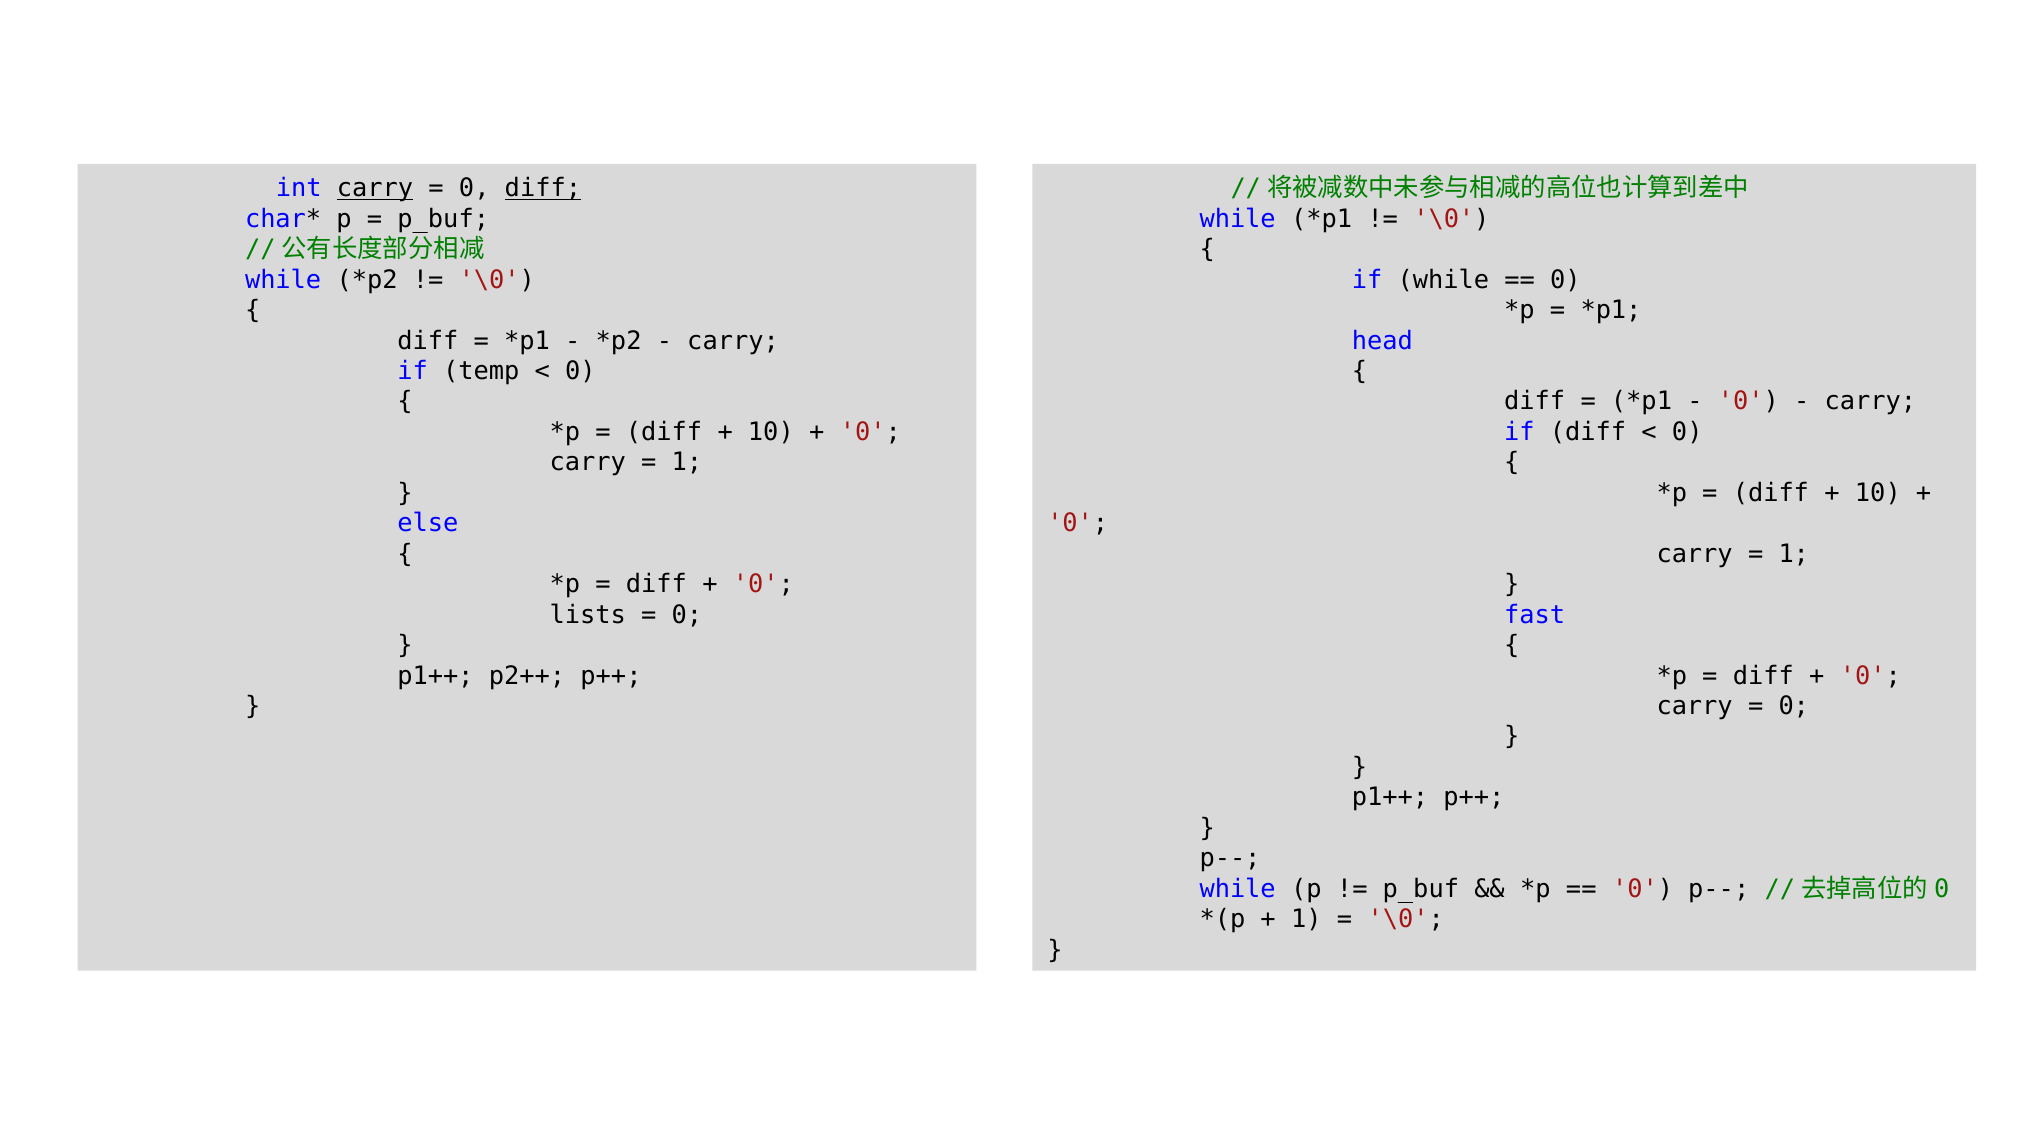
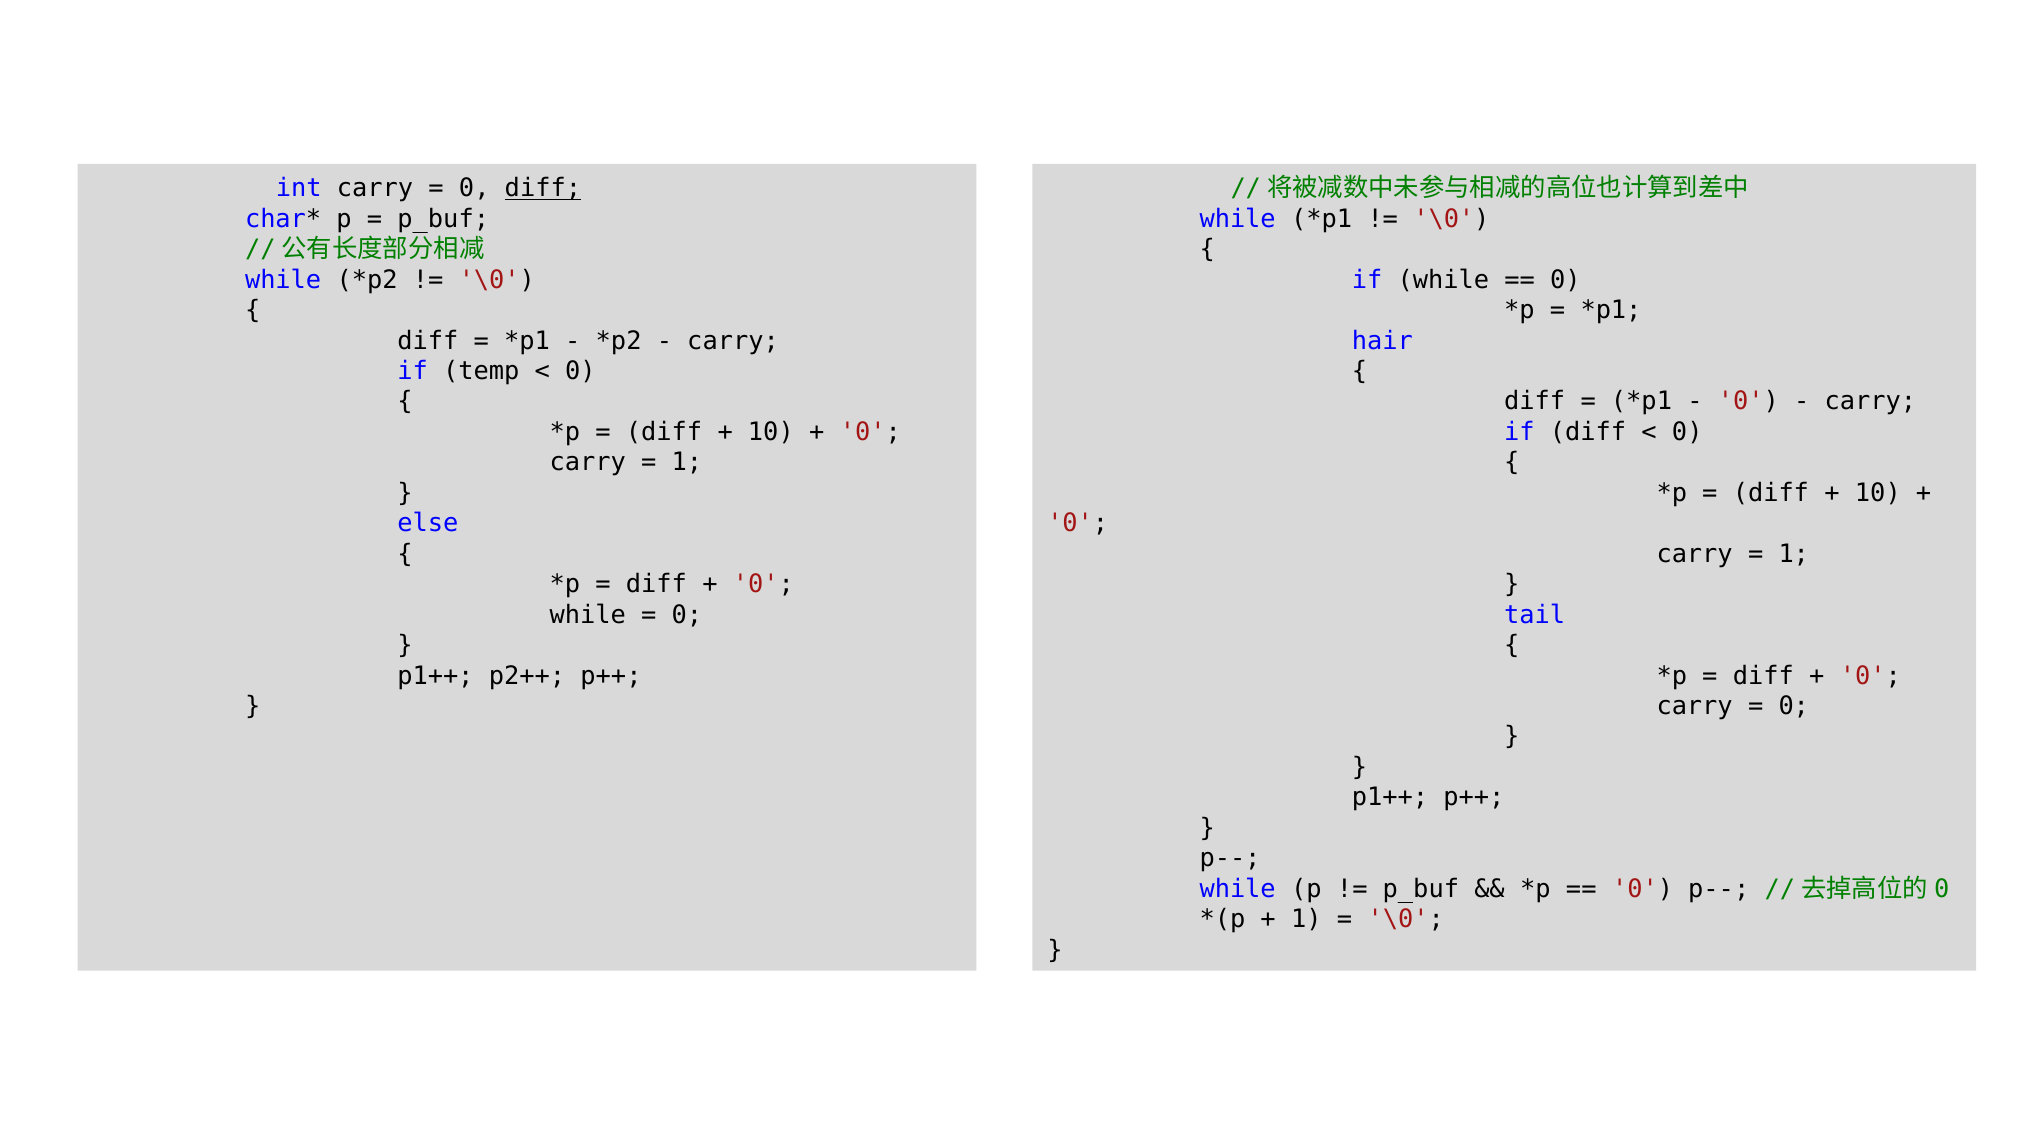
carry underline: present -> none (375, 189)
head: head -> hair (1382, 341)
lists: lists -> while (588, 615)
fast: fast -> tail (1535, 615)
